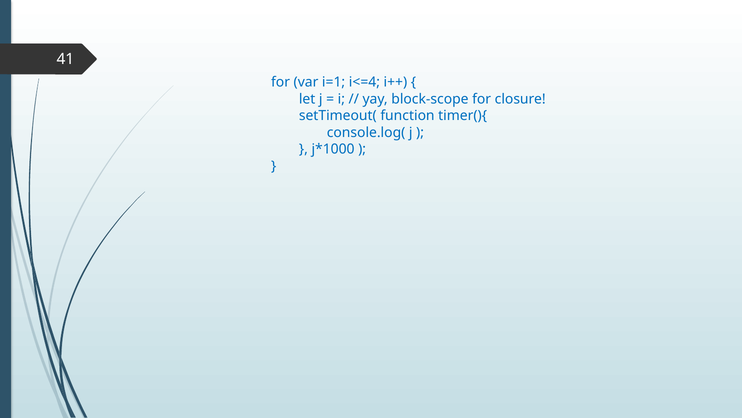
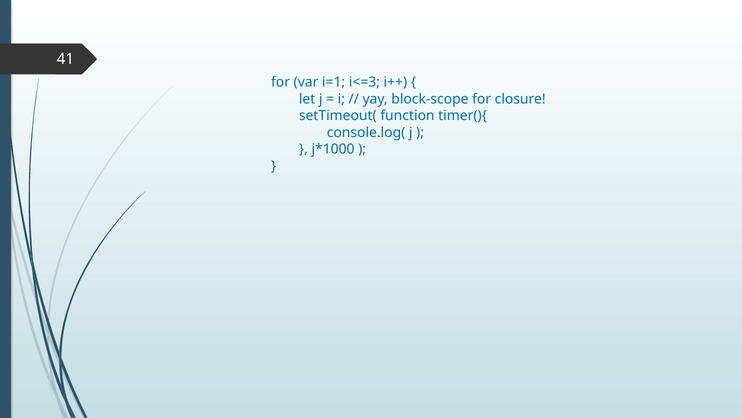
i<=4: i<=4 -> i<=3 (364, 82)
